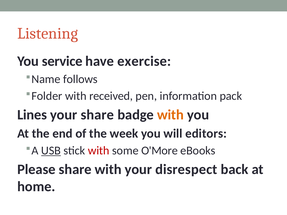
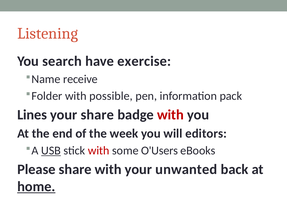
service: service -> search (62, 61)
follows: follows -> receive (80, 79)
received: received -> possible (111, 96)
with colour: orange -> red (170, 115)
O'More: O'More -> O'Users (159, 151)
disrespect: disrespect -> unwanted (186, 170)
home underline: none -> present (36, 187)
